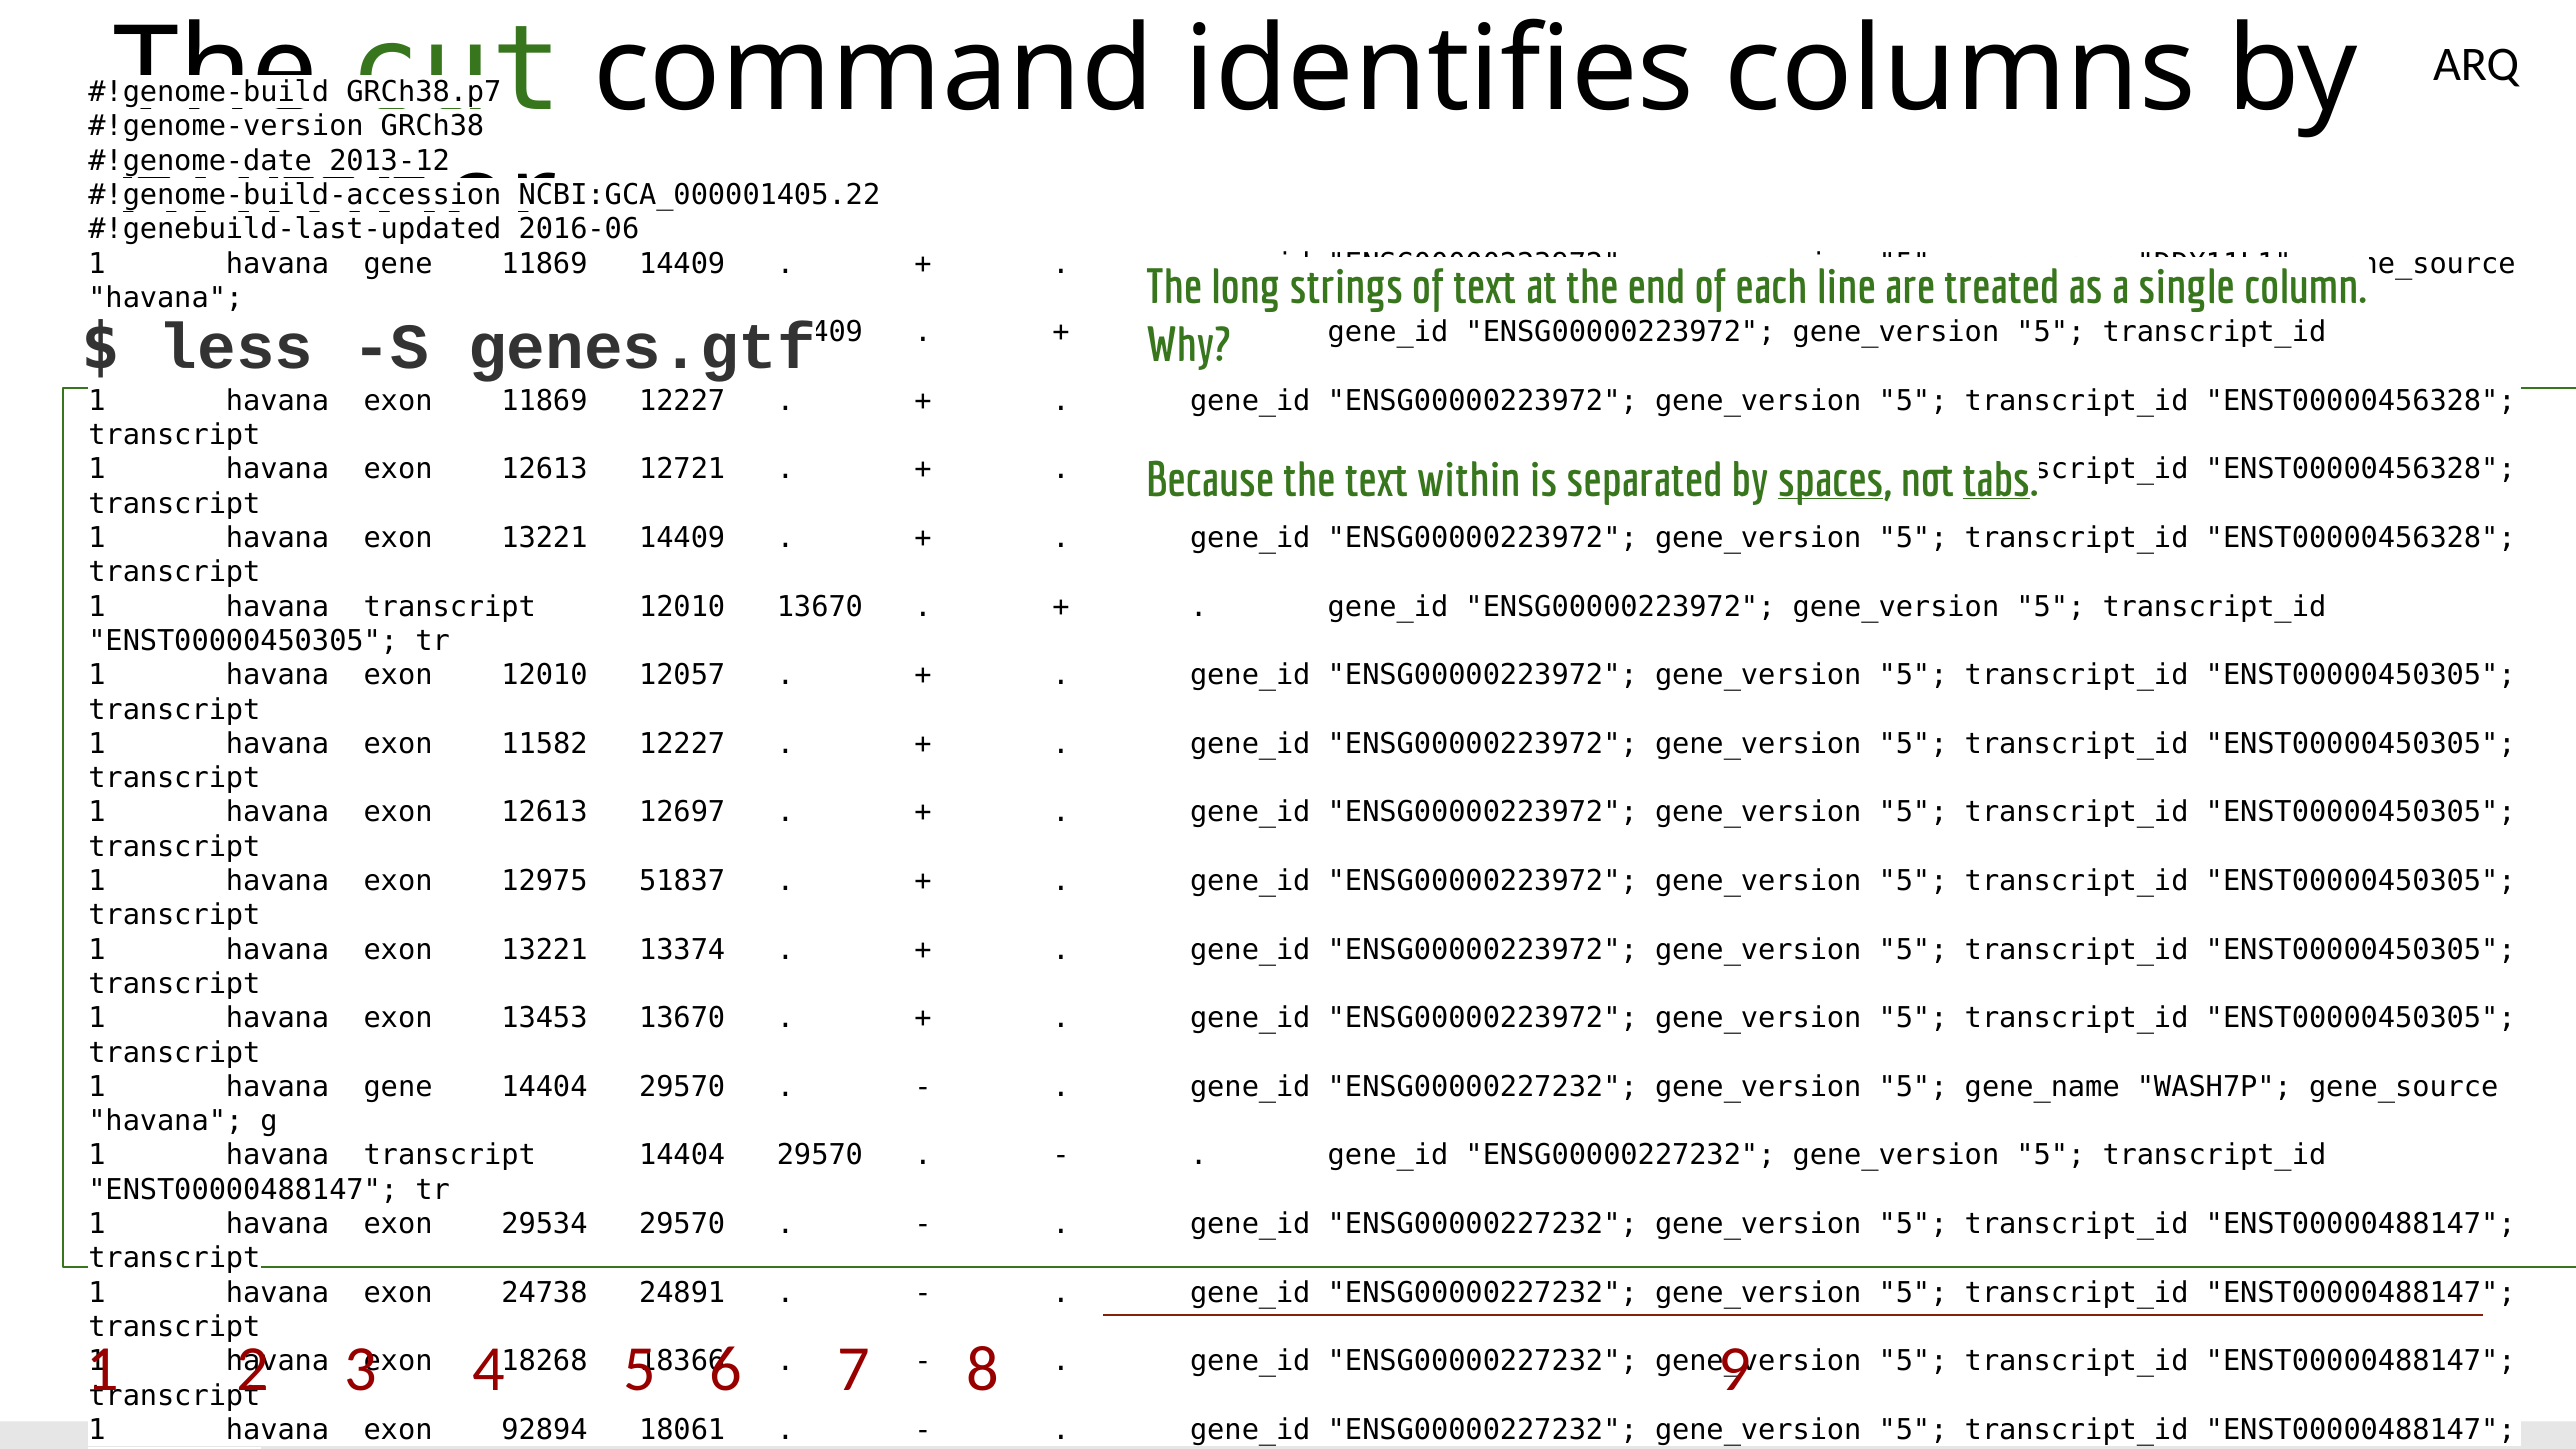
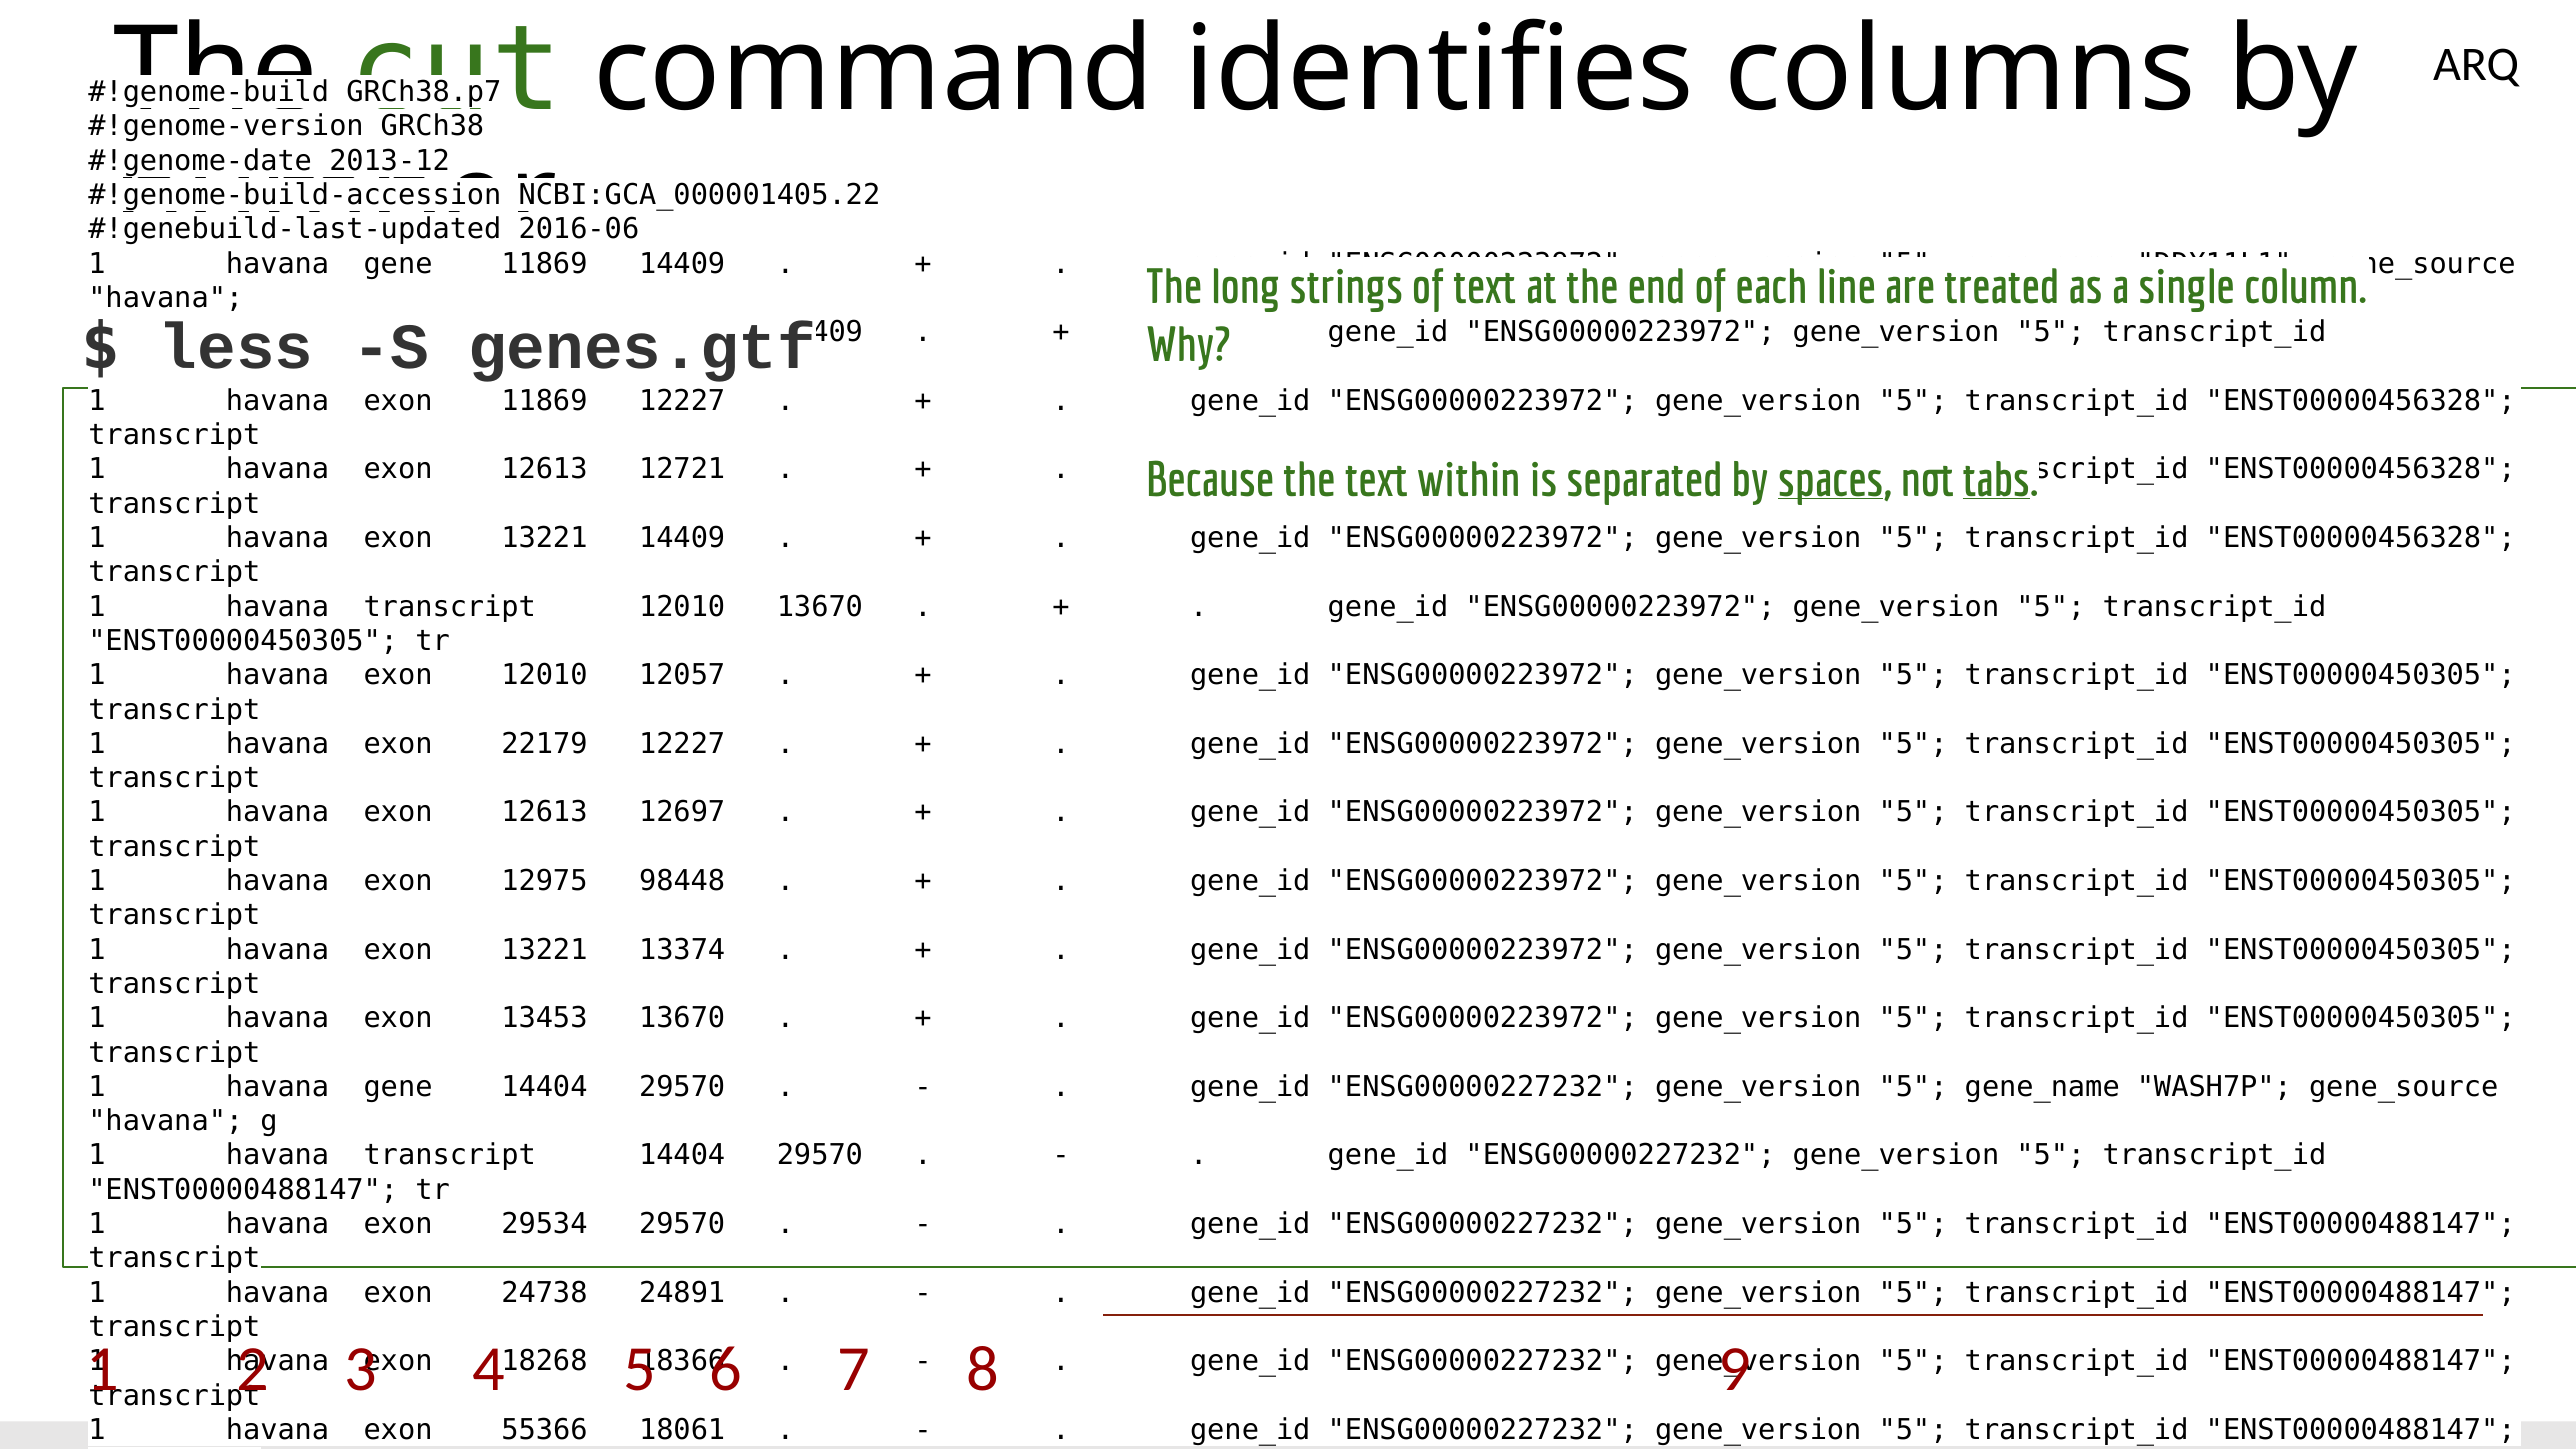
11582: 11582 -> 22179 (544, 744)
51837: 51837 -> 98448 (682, 881)
92894: 92894 -> 55366 (544, 1430)
